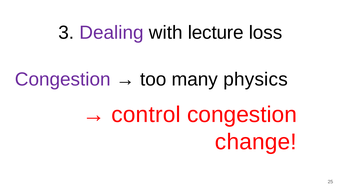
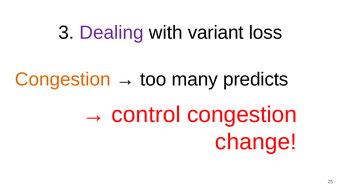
lecture: lecture -> variant (216, 33)
Congestion colour: purple -> orange (63, 79)
physics: physics -> predicts (256, 79)
